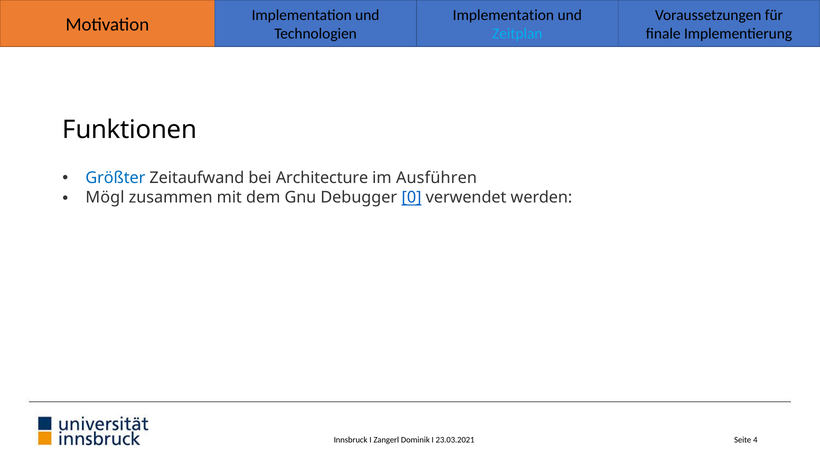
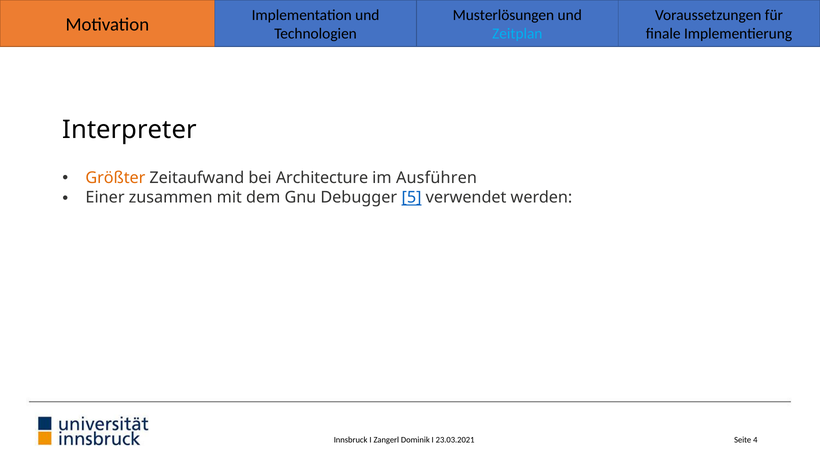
Implementation: Implementation -> Musterlösungen (503, 15)
Funktionen: Funktionen -> Interpreter (130, 130)
Größter colour: blue -> orange (115, 178)
Mögl: Mögl -> Einer (105, 198)
0: 0 -> 5 (412, 198)
